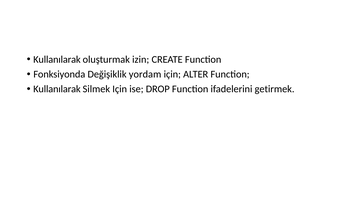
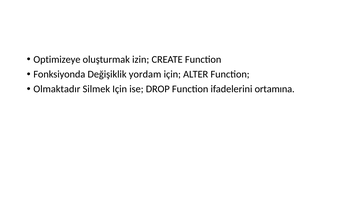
Kullanılarak: Kullanılarak -> Optimizeye (57, 60)
Kullanılarak: Kullanılarak -> Olmaktadır (57, 89)
getirmek: getirmek -> ortamına (275, 89)
